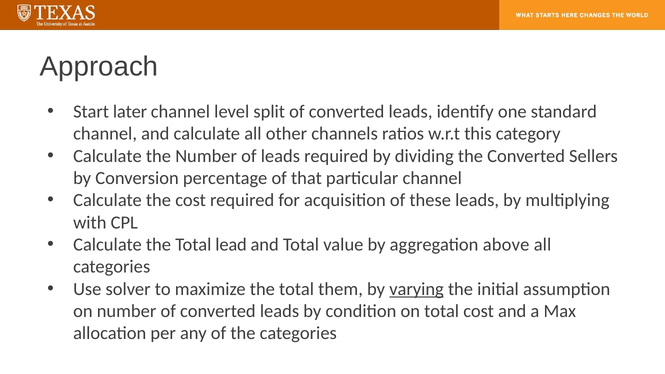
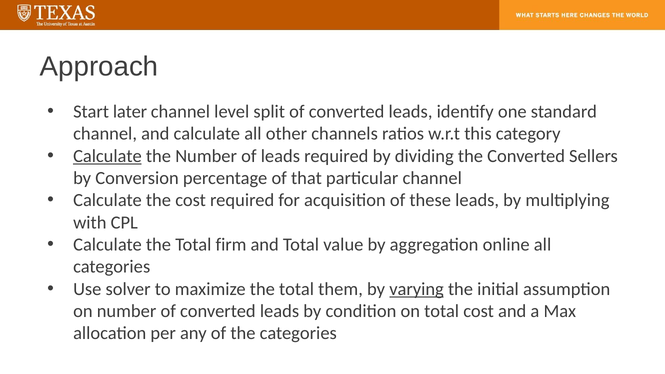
Calculate underline: none -> present (107, 156)
lead: lead -> firm (231, 245)
above: above -> online (506, 245)
